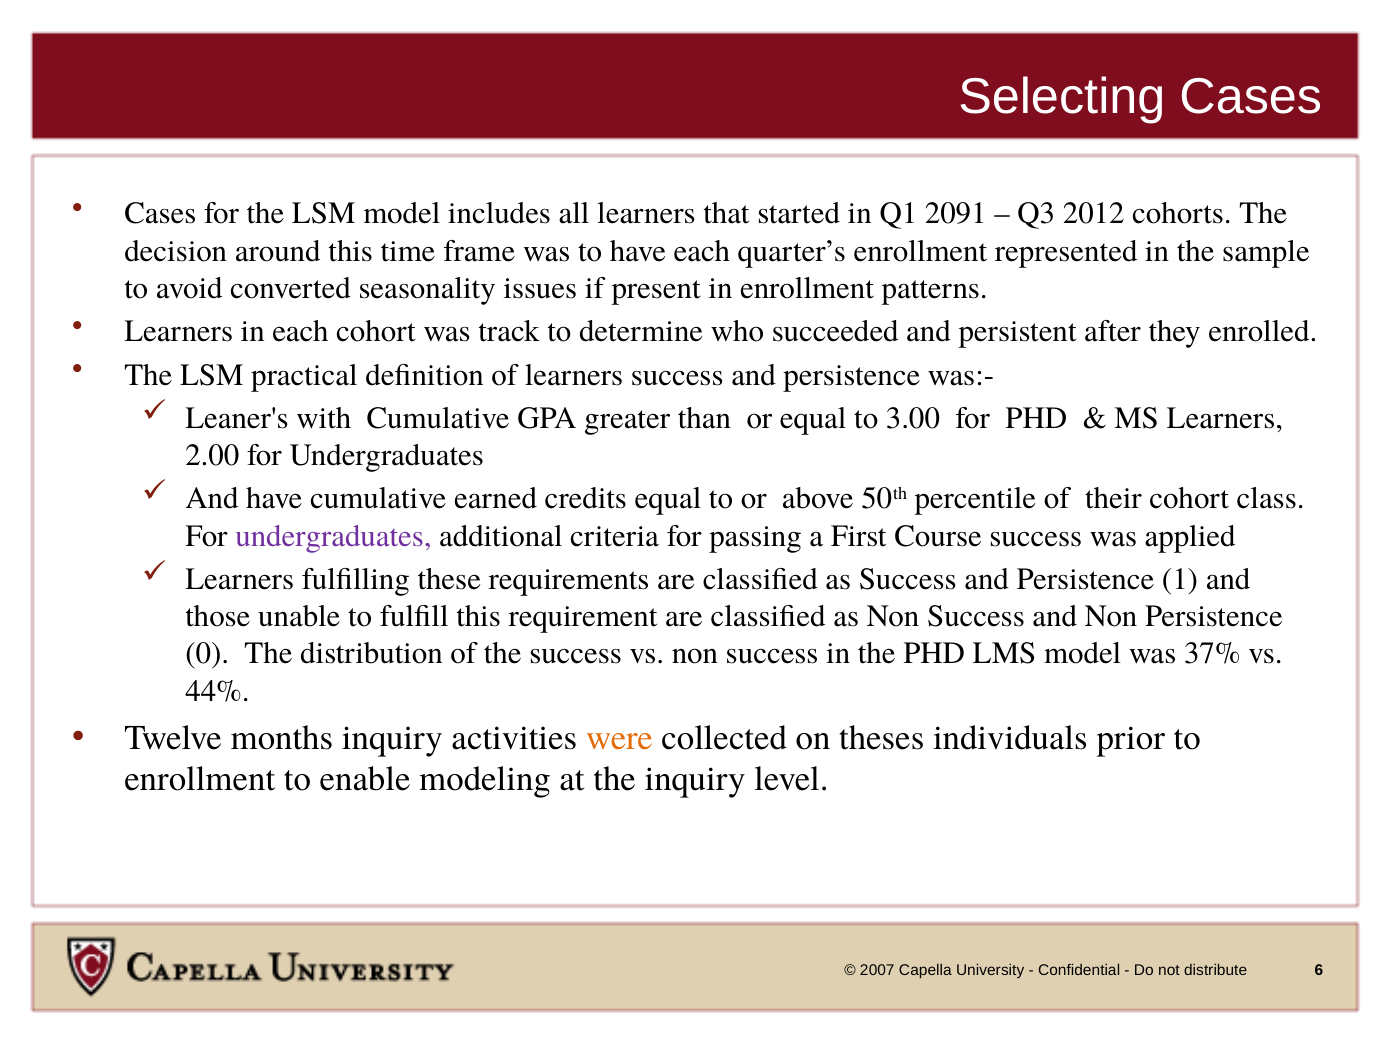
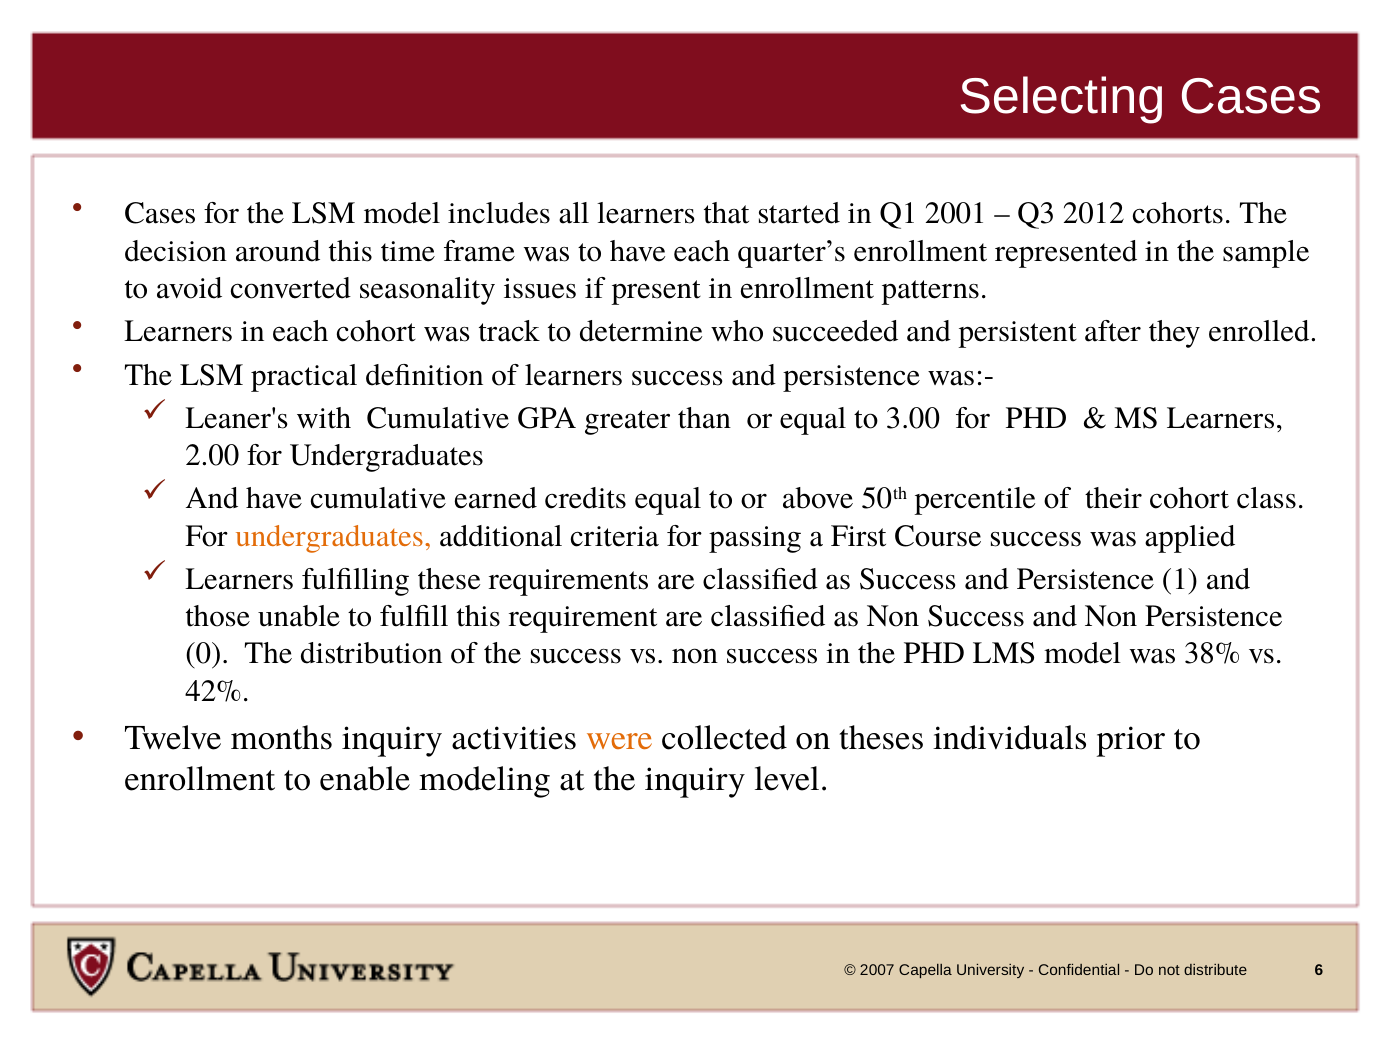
2091: 2091 -> 2001 (956, 214)
undergraduates colour: purple -> orange (333, 536)
37%: 37% -> 38% (1212, 654)
44%: 44% -> 42% (218, 691)
